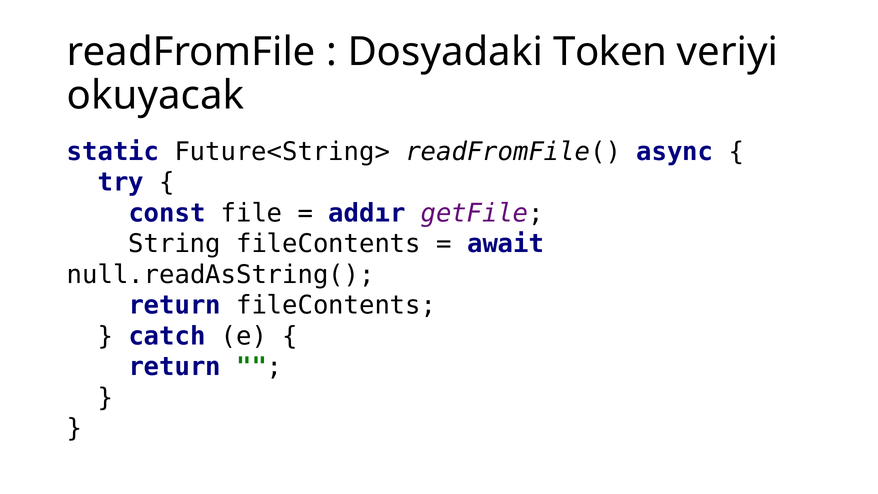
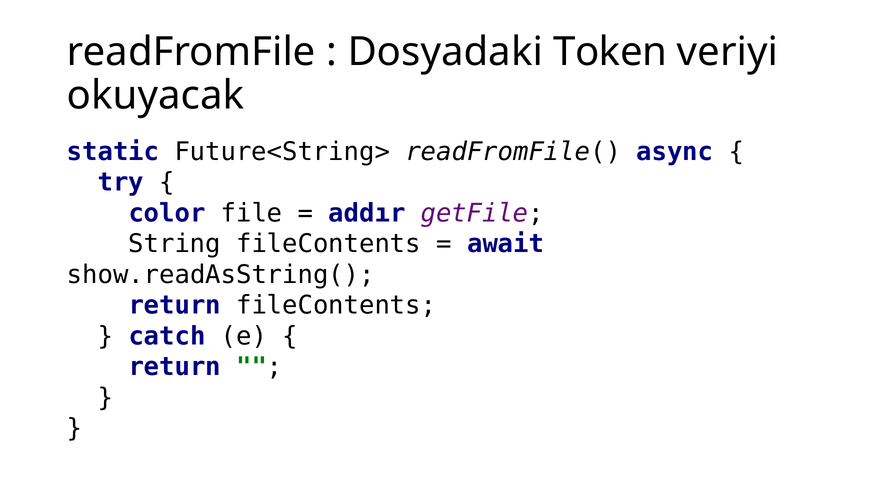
const: const -> color (167, 213)
null.readAsString(: null.readAsString( -> show.readAsString( (221, 275)
